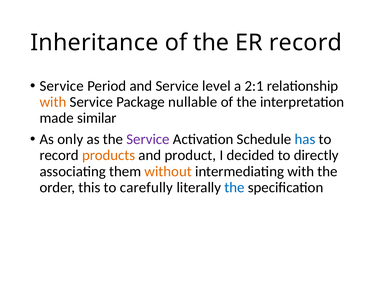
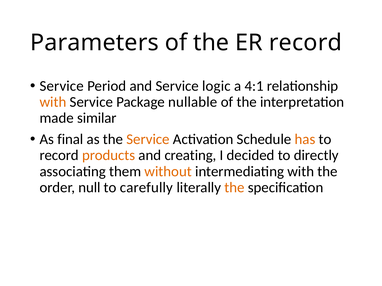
Inheritance: Inheritance -> Parameters (94, 43)
level: level -> logic (216, 86)
2:1: 2:1 -> 4:1 (254, 86)
only: only -> final (70, 140)
Service colour: purple -> orange (148, 140)
has colour: blue -> orange (305, 140)
product: product -> creating (190, 156)
this: this -> null (90, 188)
the colour: blue -> orange (234, 188)
